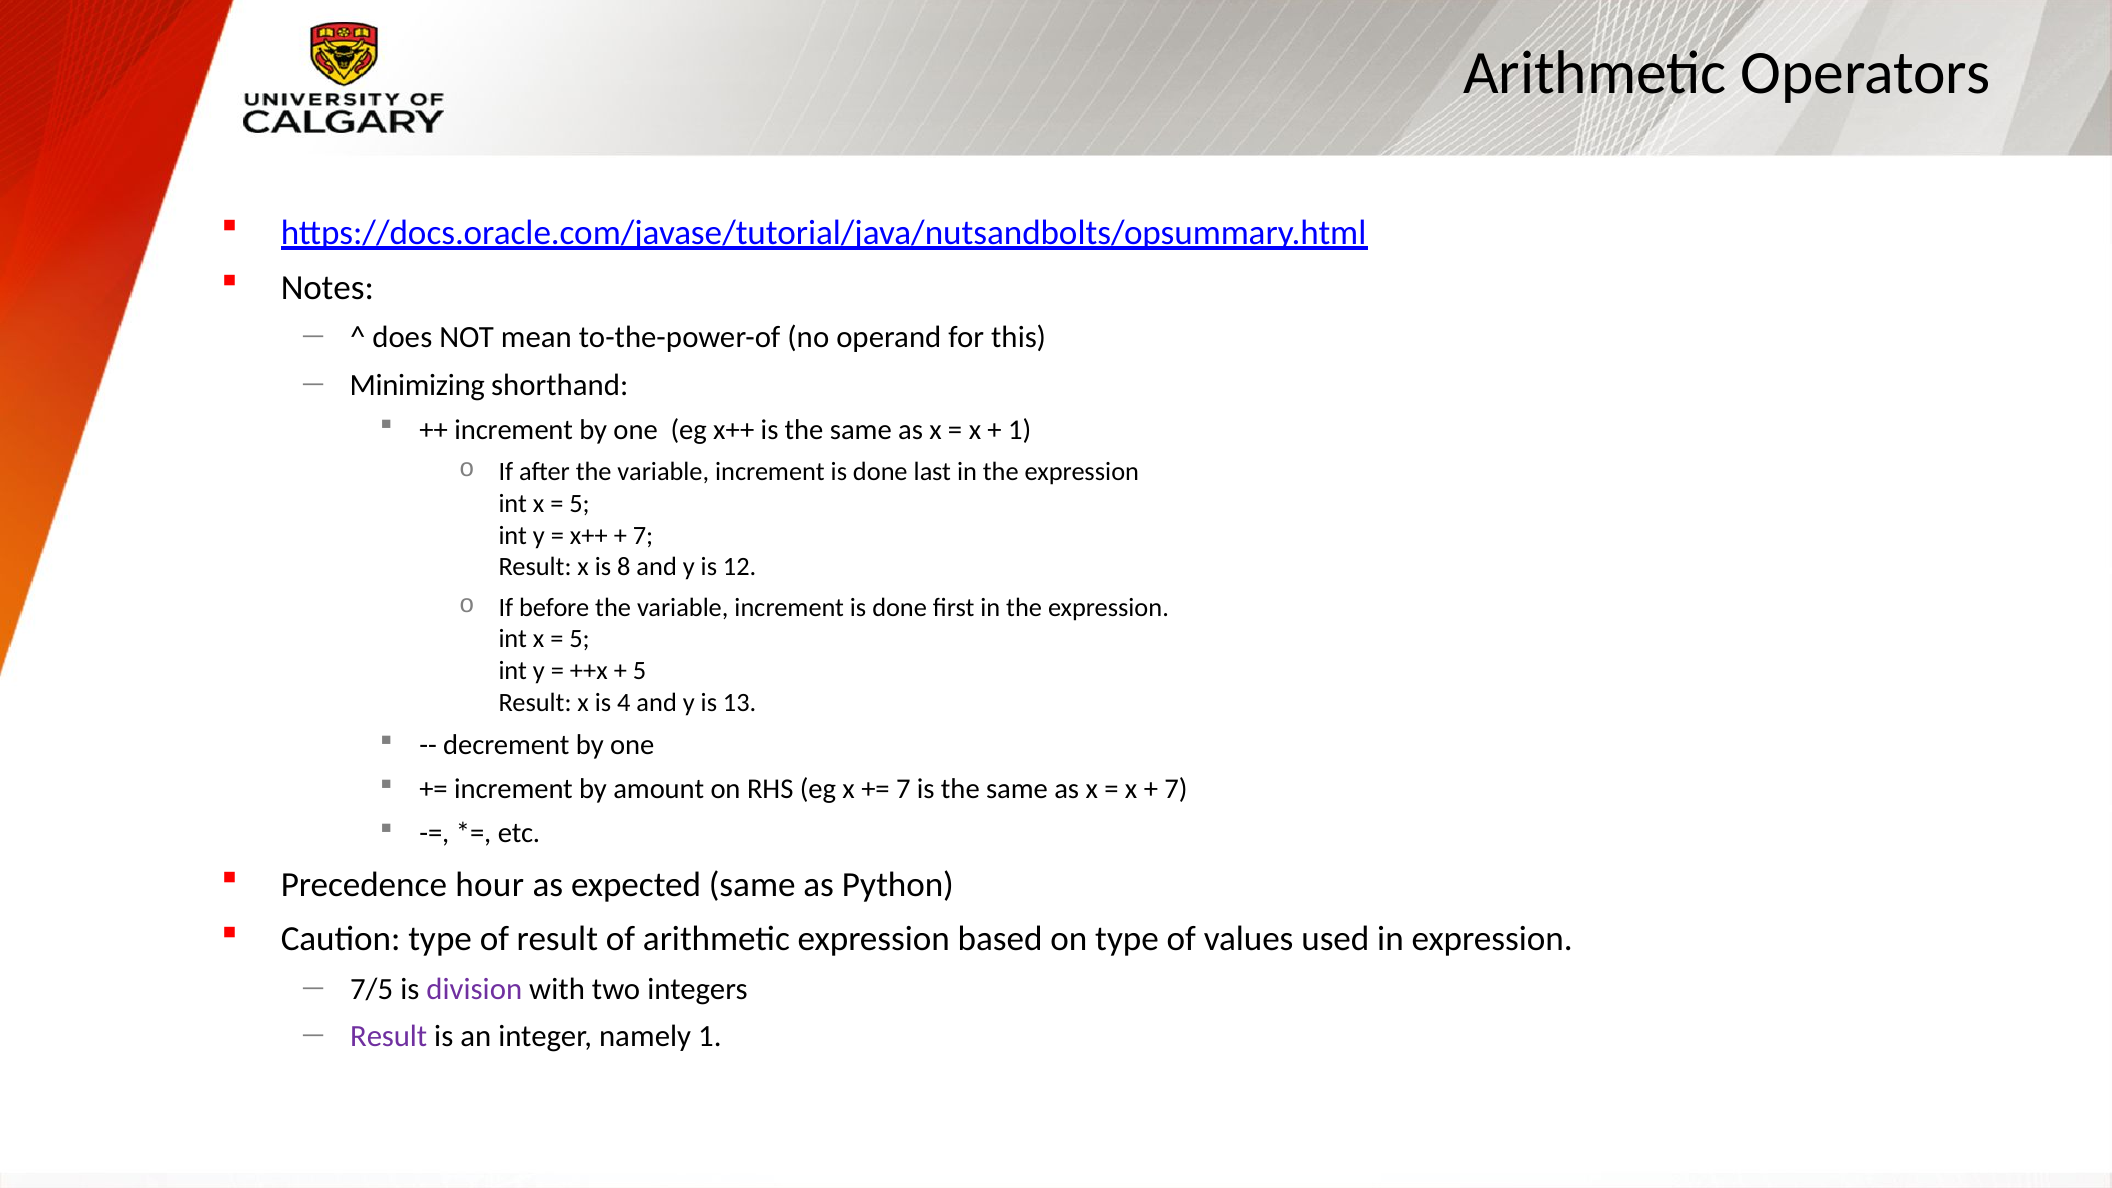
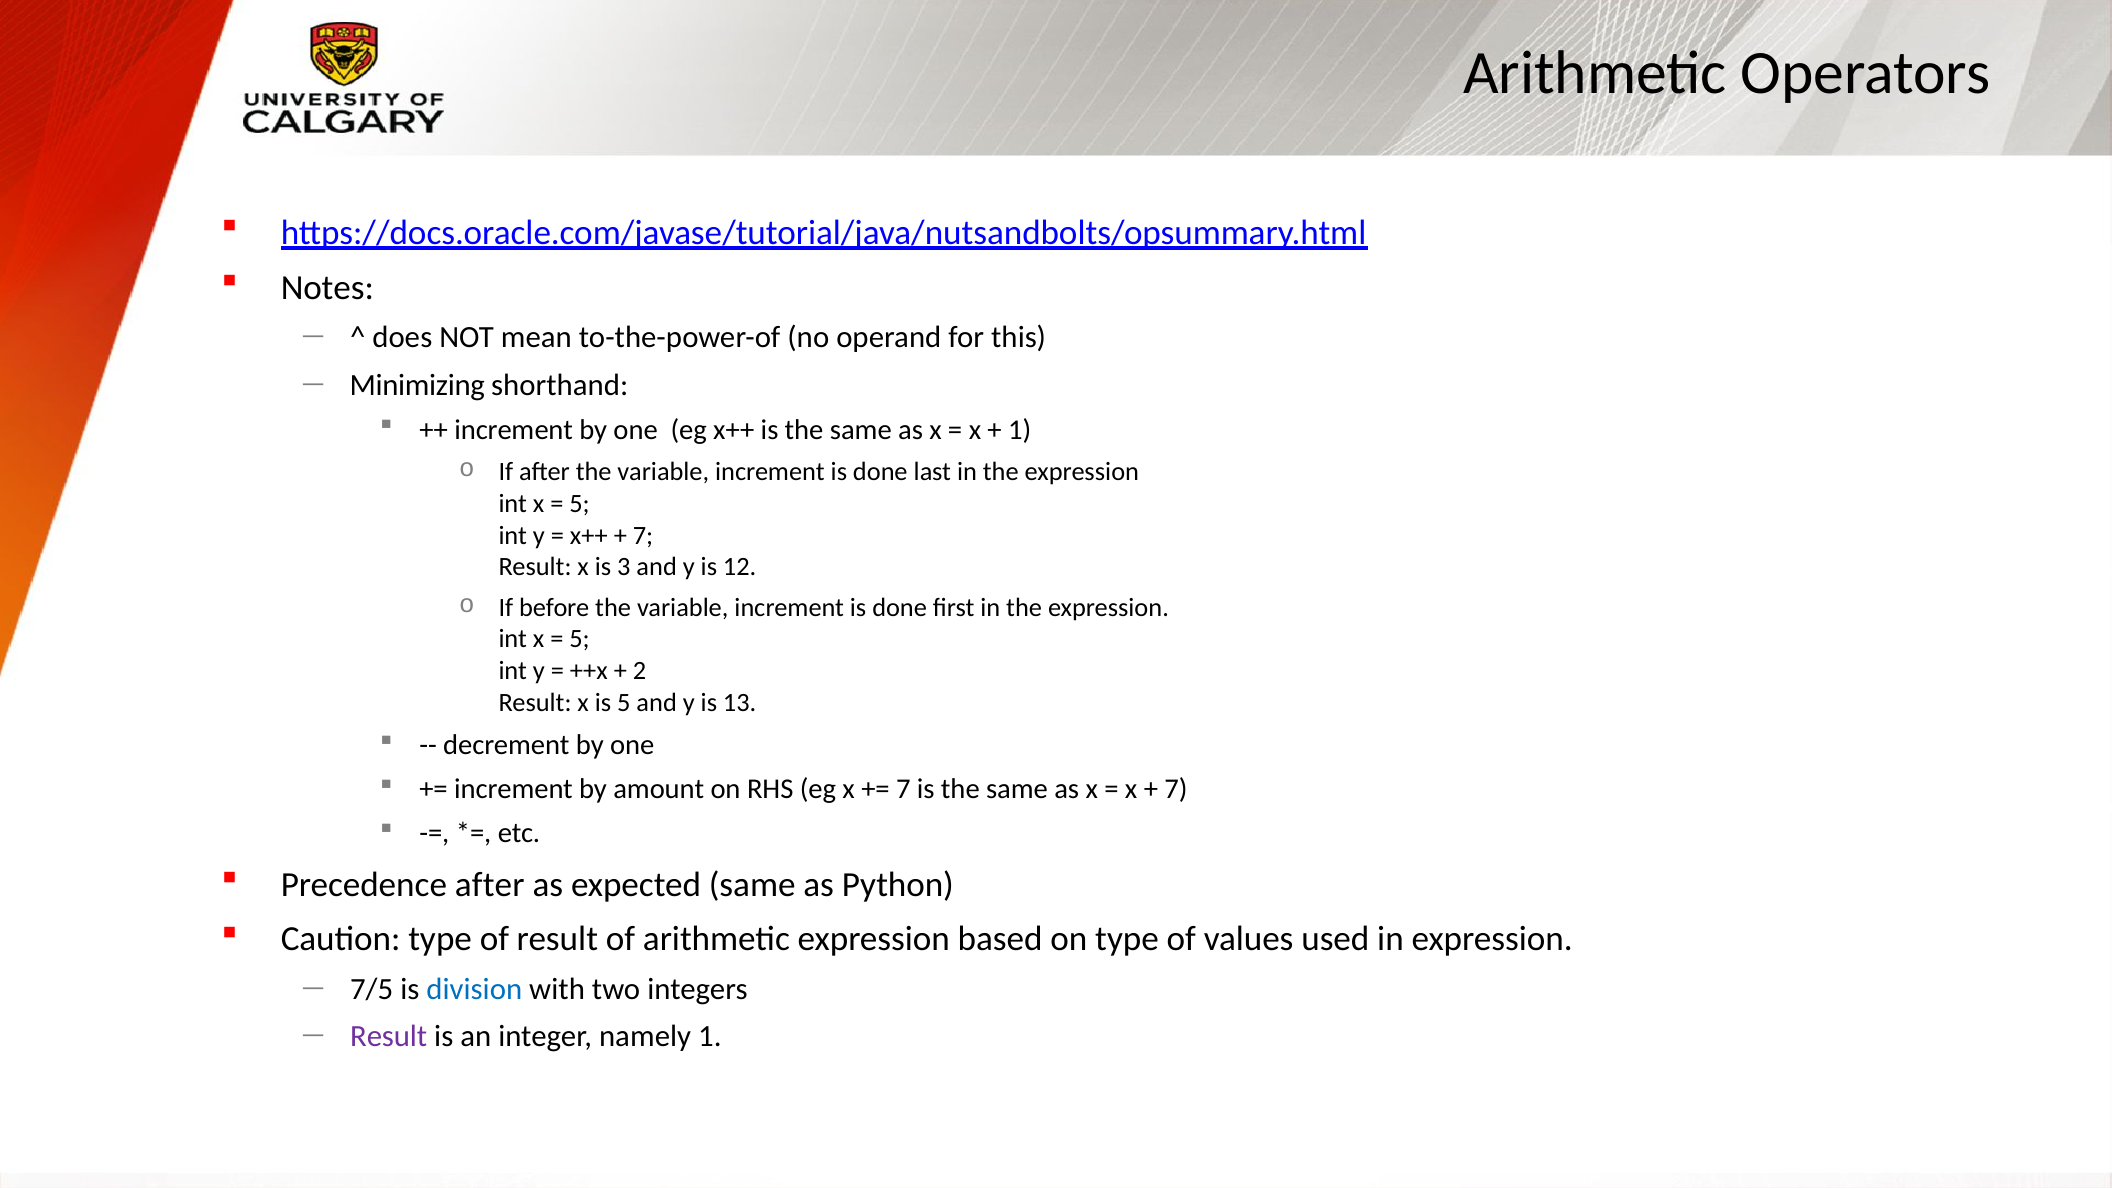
8: 8 -> 3 (624, 567)
5: 5 -> 2 (639, 671)
is 4: 4 -> 5 (624, 703)
Precedence hour: hour -> after (490, 885)
division colour: purple -> blue (474, 989)
